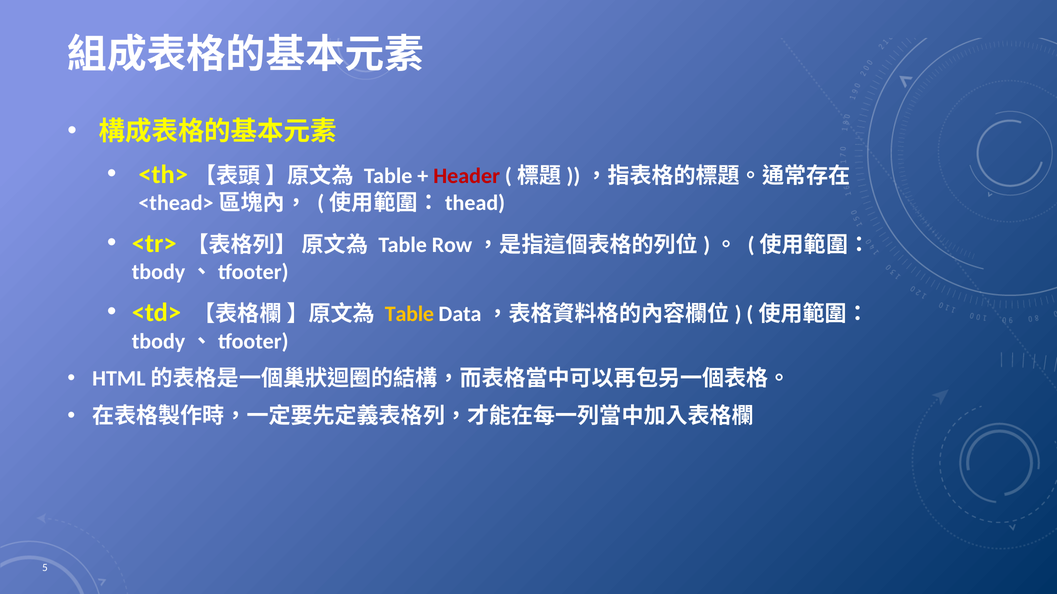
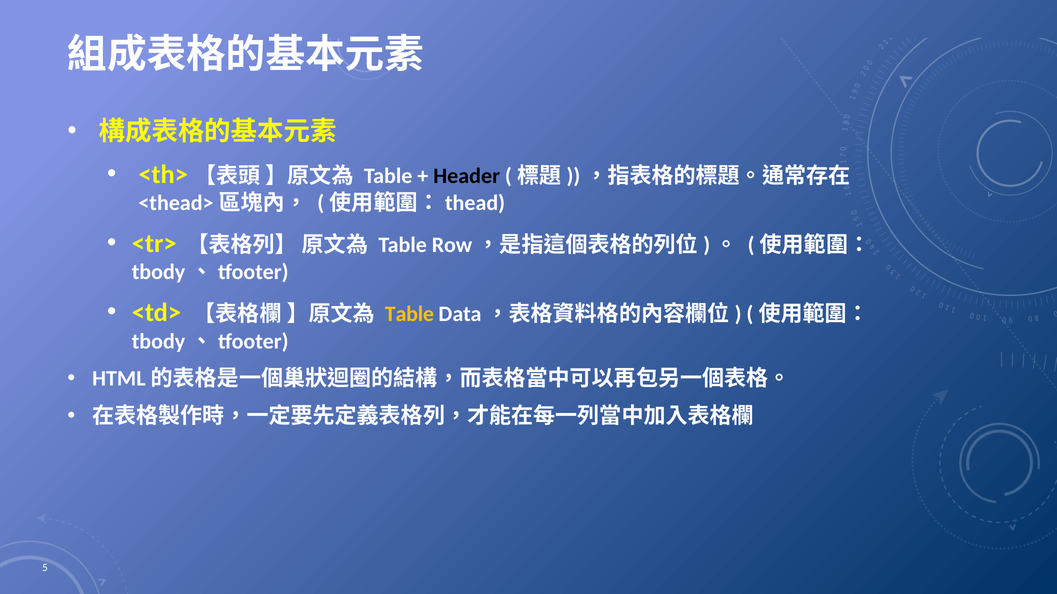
Header colour: red -> black (467, 176)
